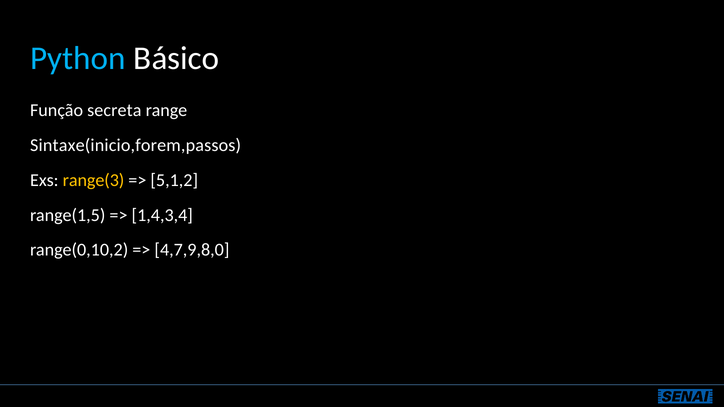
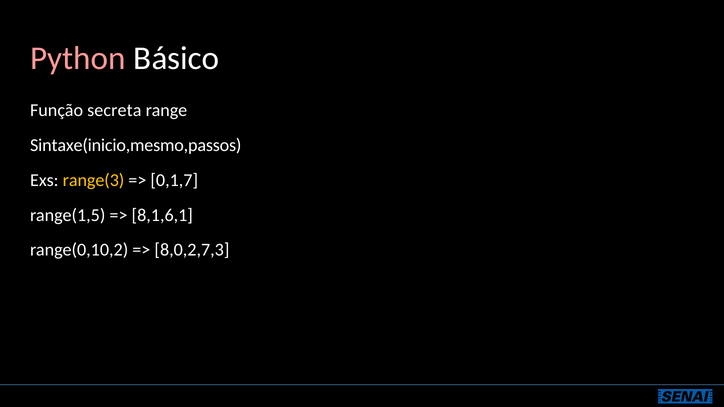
Python colour: light blue -> pink (78, 58)
Sintaxe(inicio,forem,passos: Sintaxe(inicio,forem,passos -> Sintaxe(inicio,mesmo,passos (136, 145)
5,1,2: 5,1,2 -> 0,1,7 (174, 180)
1,4,3,4: 1,4,3,4 -> 8,1,6,1 (162, 215)
4,7,9,8,0: 4,7,9,8,0 -> 8,0,2,7,3 (192, 250)
